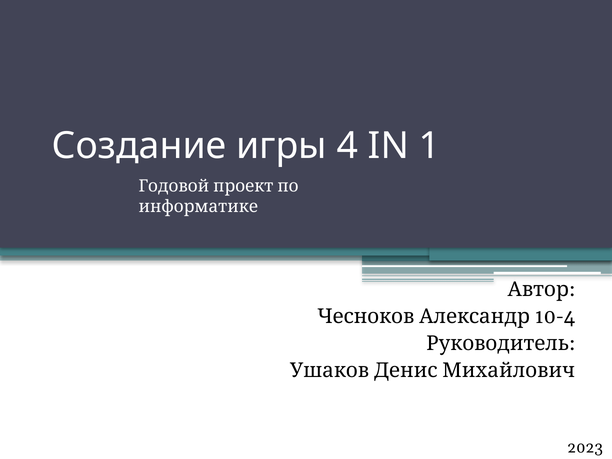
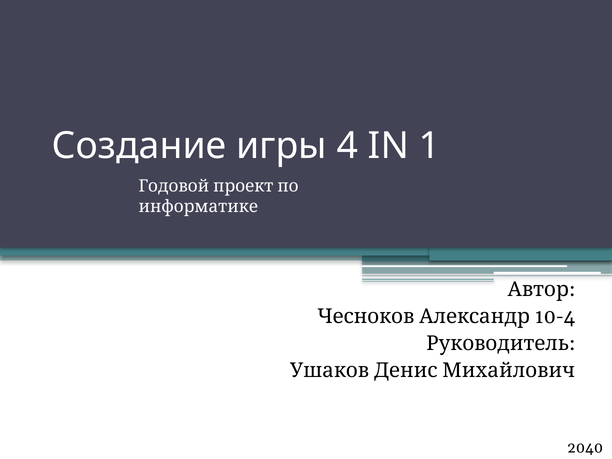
2023: 2023 -> 2040 (585, 448)
